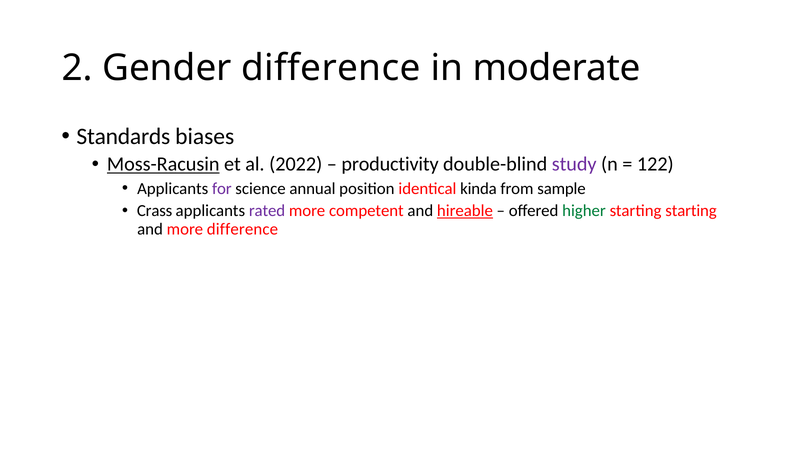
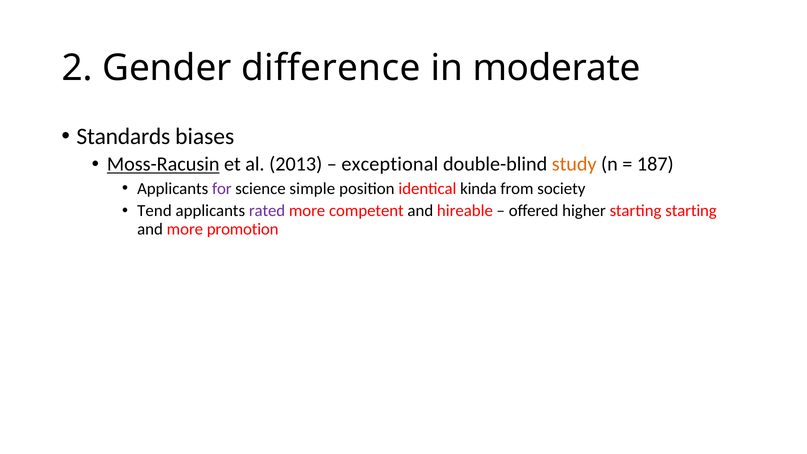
2022: 2022 -> 2013 (296, 164)
productivity: productivity -> exceptional (390, 164)
study colour: purple -> orange (574, 164)
122: 122 -> 187 (655, 164)
annual: annual -> simple (312, 188)
sample: sample -> society (561, 188)
Crass: Crass -> Tend (154, 211)
hireable underline: present -> none (465, 211)
higher colour: green -> black (584, 211)
more difference: difference -> promotion (243, 229)
